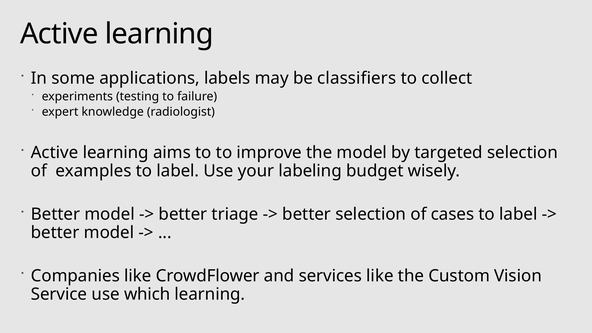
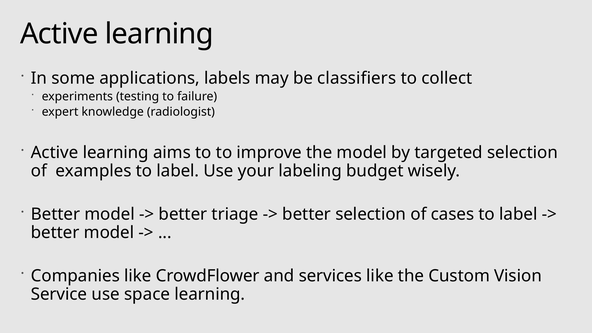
which: which -> space (147, 294)
